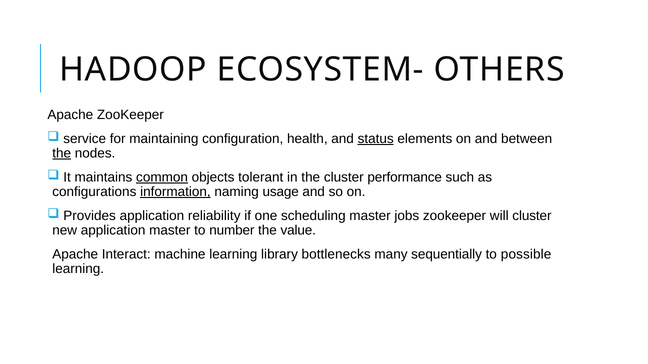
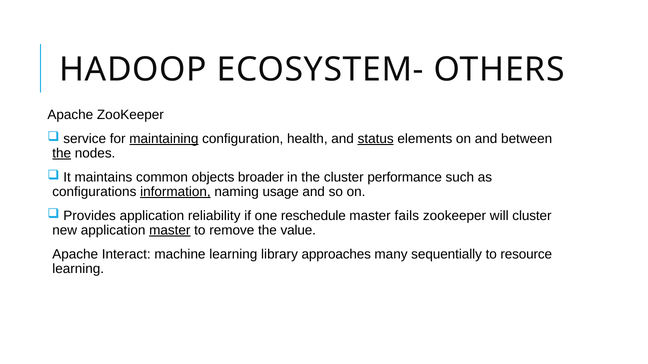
maintaining underline: none -> present (164, 139)
common underline: present -> none (162, 177)
tolerant: tolerant -> broader (261, 177)
scheduling: scheduling -> reschedule (313, 216)
jobs: jobs -> fails (407, 216)
master underline: none -> present (170, 231)
number: number -> remove (232, 231)
bottlenecks: bottlenecks -> approaches (336, 255)
possible: possible -> resource (526, 255)
